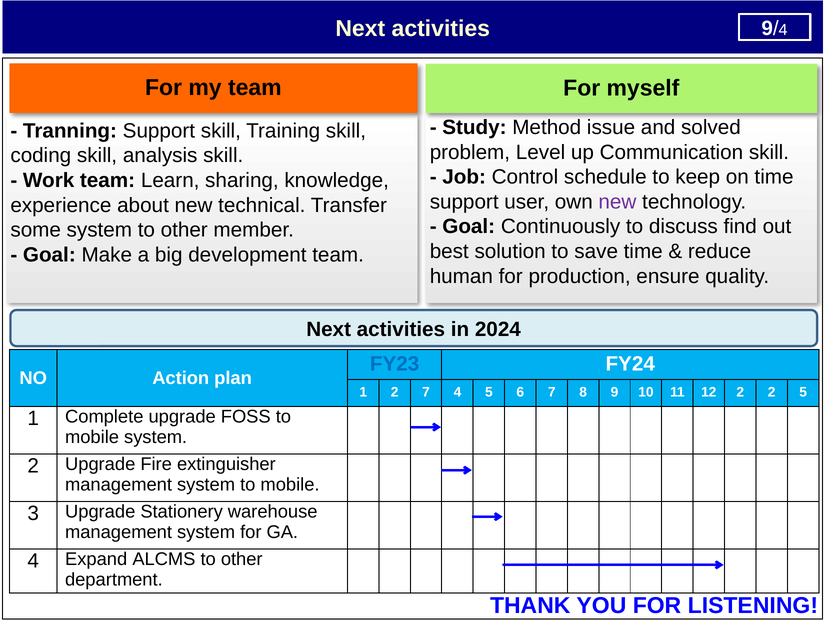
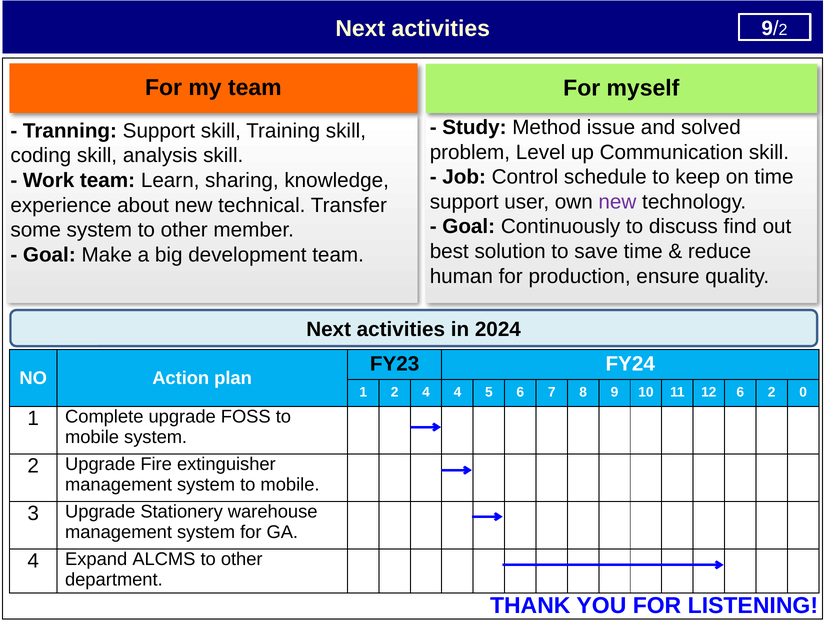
4: 4 -> 2 (783, 30)
FY23 colour: blue -> black (395, 364)
2 7: 7 -> 4 (426, 392)
12 2: 2 -> 6 (740, 392)
2 5: 5 -> 0 (803, 392)
